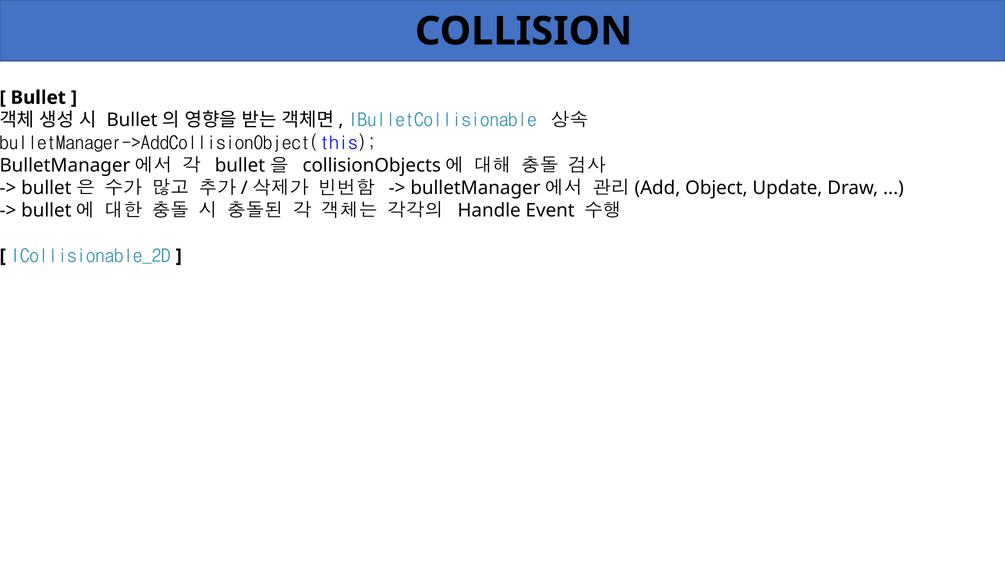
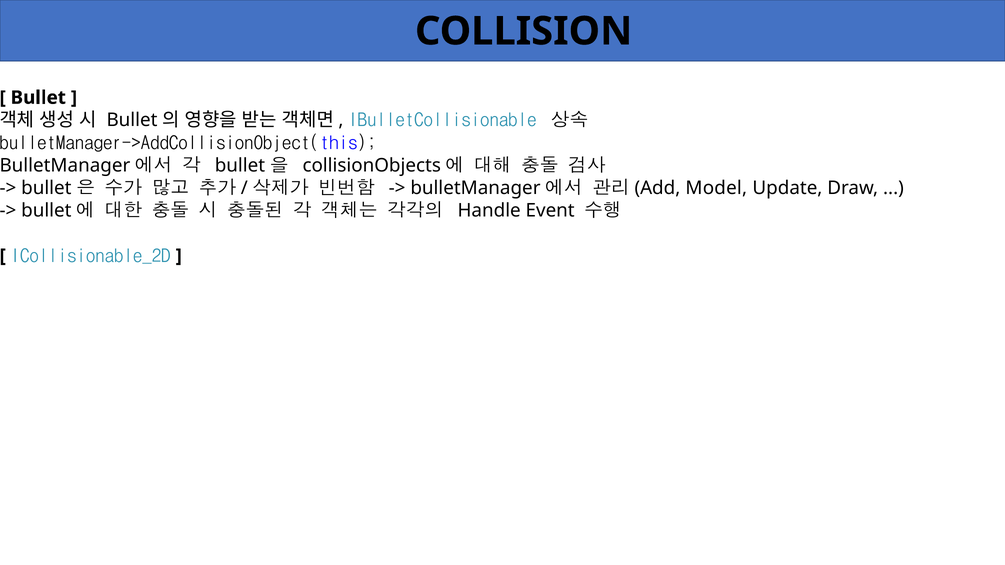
Object: Object -> Model (716, 188)
